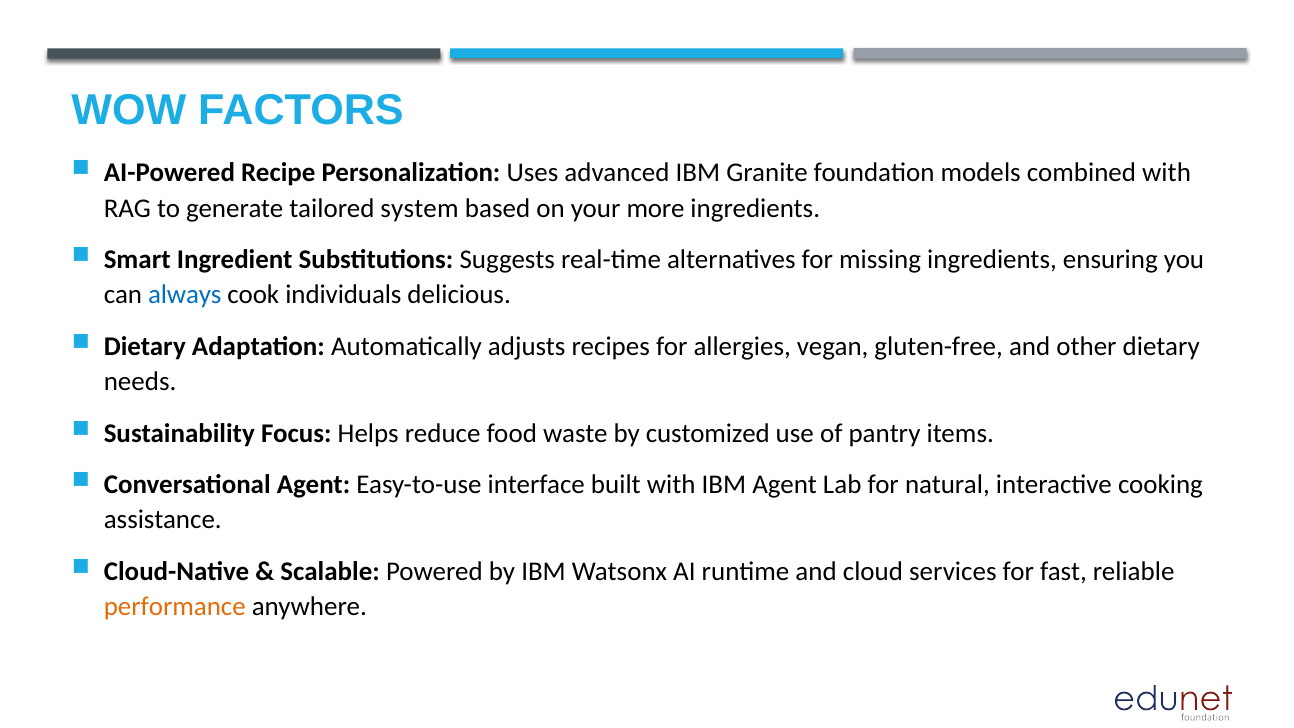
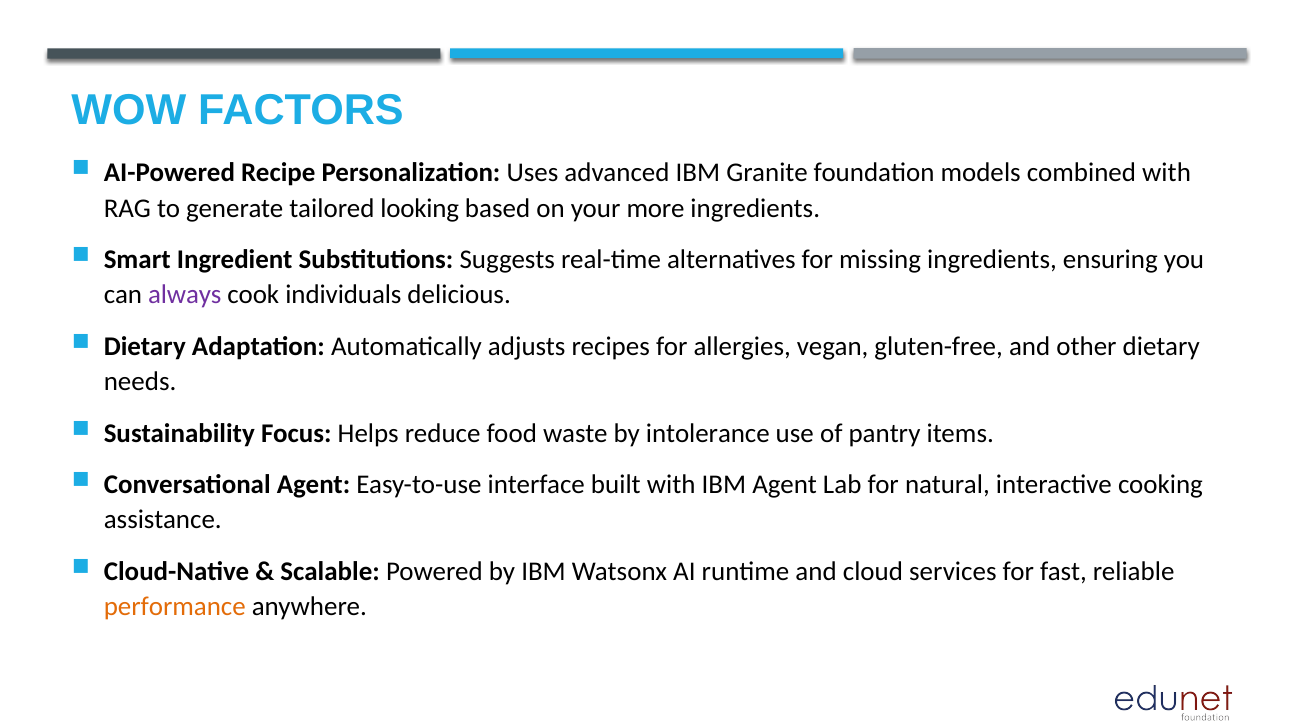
system: system -> looking (420, 208)
always colour: blue -> purple (185, 295)
customized: customized -> intolerance (708, 433)
